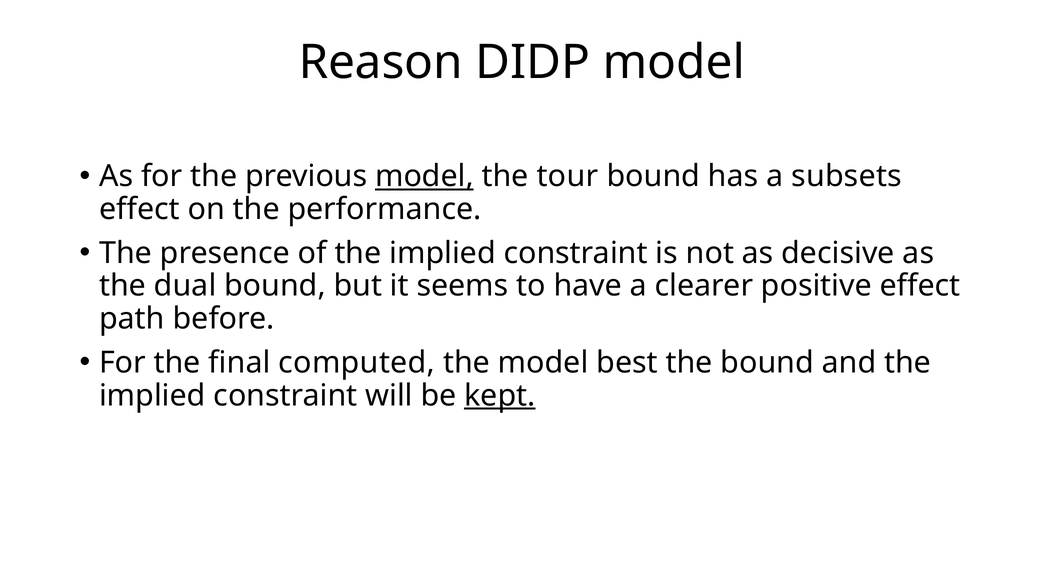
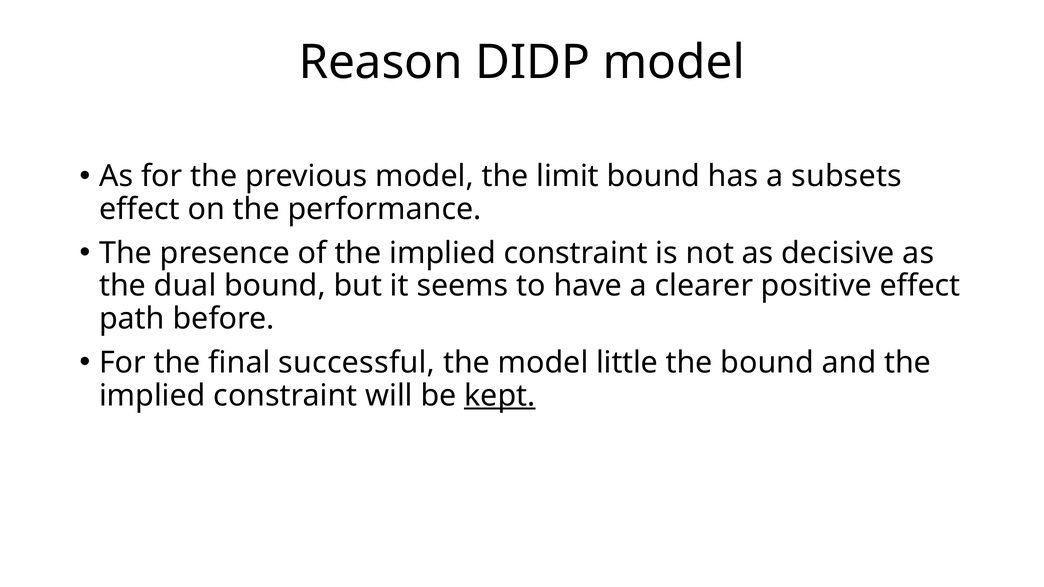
model underline: present -> none (424, 177)
tour: tour -> limit (568, 177)
computed: computed -> successful (357, 363)
best: best -> little (627, 363)
